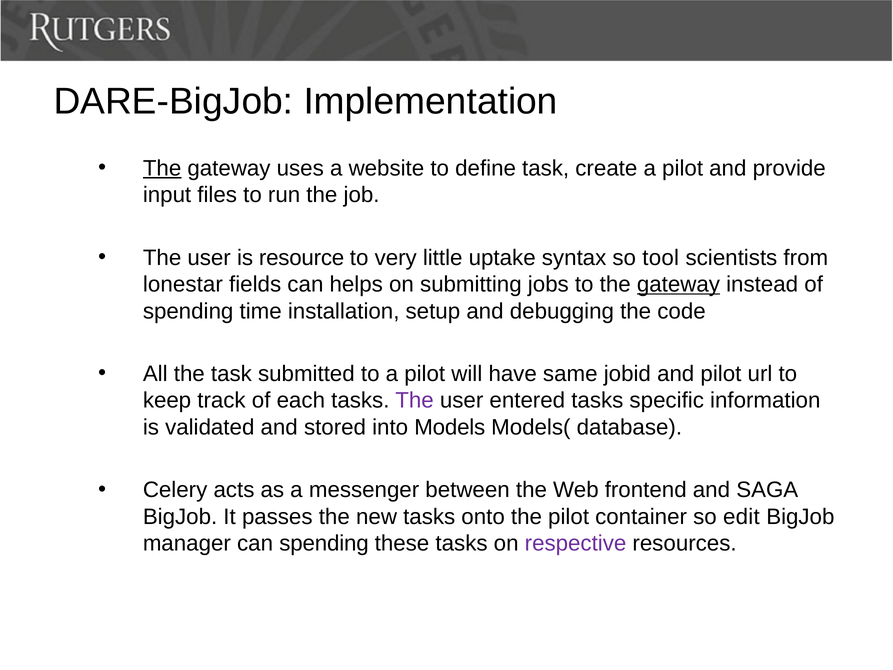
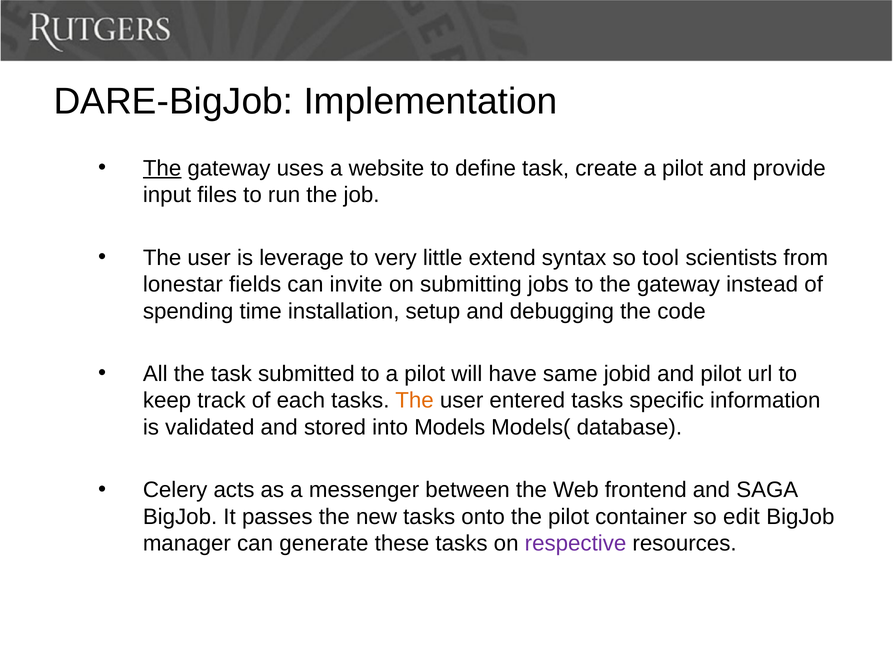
resource: resource -> leverage (302, 258)
uptake: uptake -> extend (502, 258)
helps: helps -> invite (356, 284)
gateway underline: present -> none (678, 284)
The colour: purple -> orange (415, 400)
can spending: spending -> generate (324, 543)
